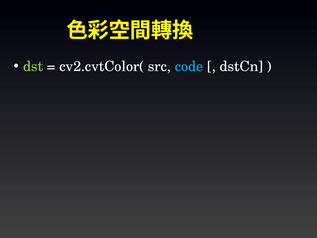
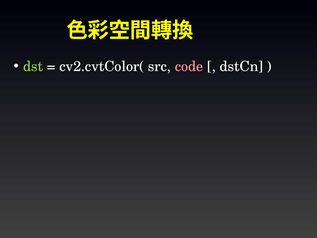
code colour: light blue -> pink (189, 66)
